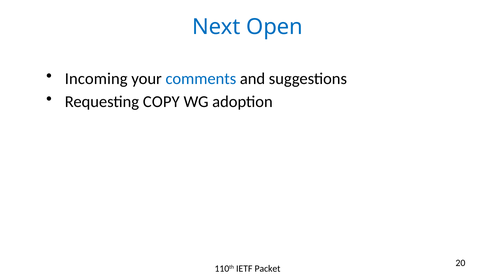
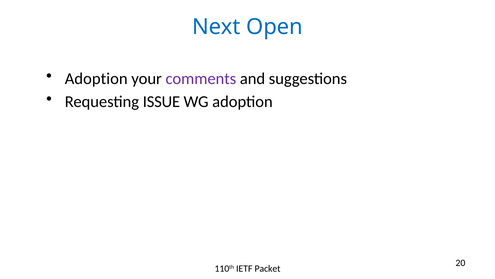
Incoming: Incoming -> Adoption (96, 79)
comments colour: blue -> purple (201, 79)
COPY: COPY -> ISSUE (161, 102)
